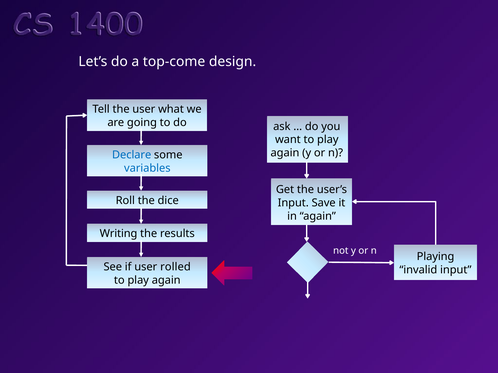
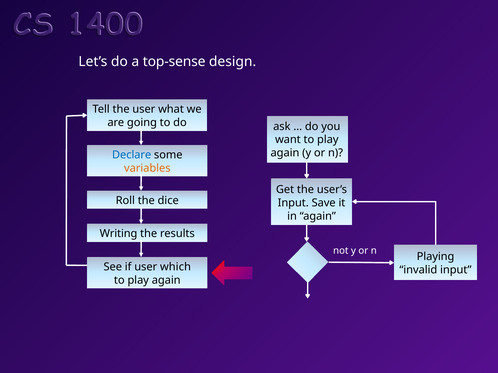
top-come: top-come -> top-sense (174, 62)
variables colour: blue -> orange (147, 168)
rolled: rolled -> which (175, 267)
